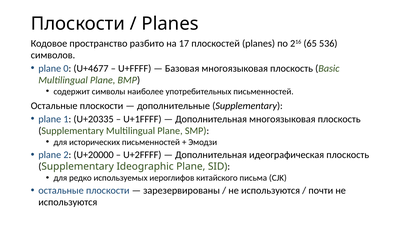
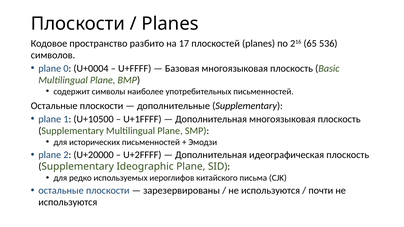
U+4677: U+4677 -> U+0004 (91, 68)
U+20335: U+20335 -> U+10500 (94, 119)
